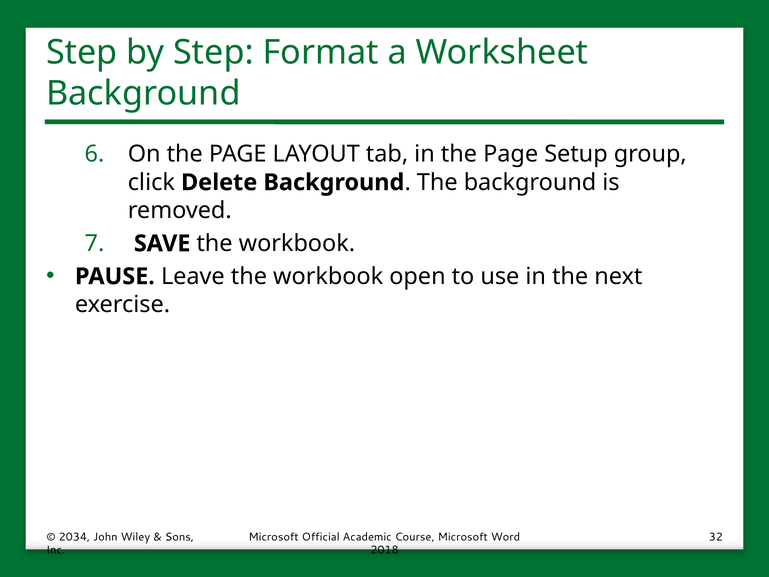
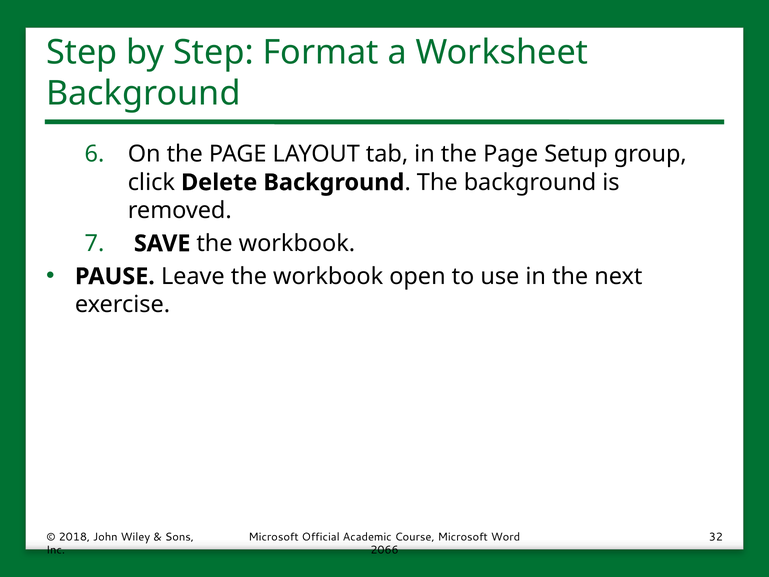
2034: 2034 -> 2018 (74, 537)
2018: 2018 -> 2066 (385, 550)
